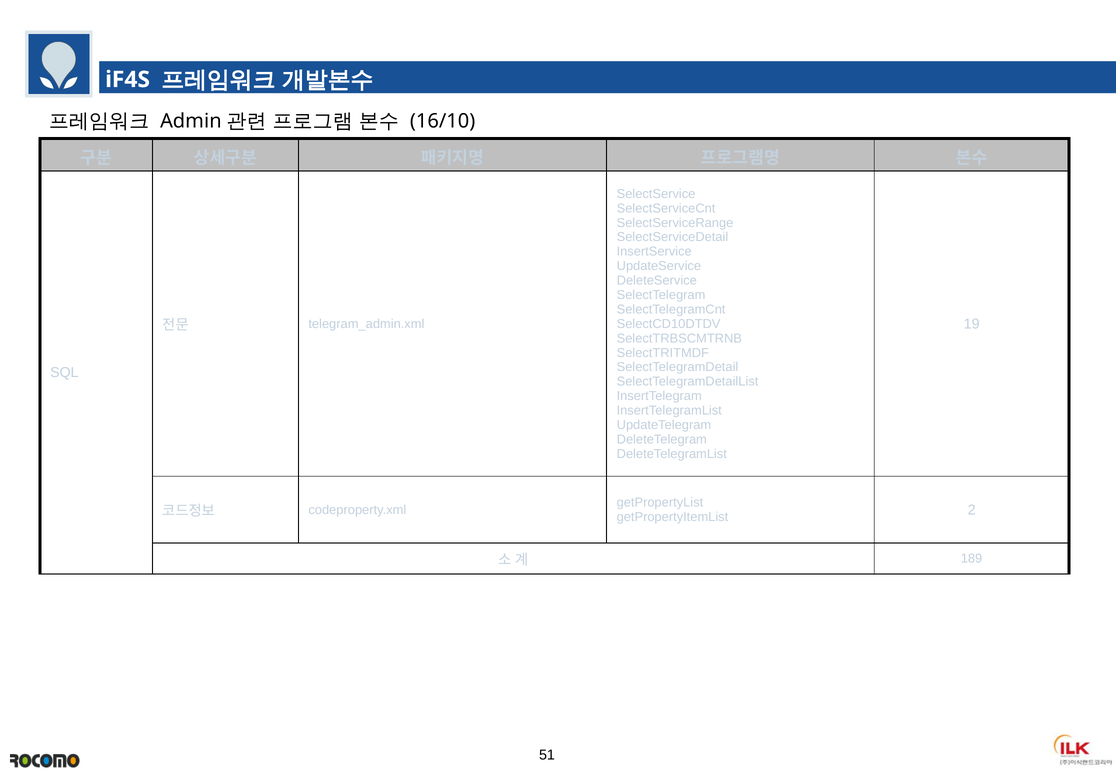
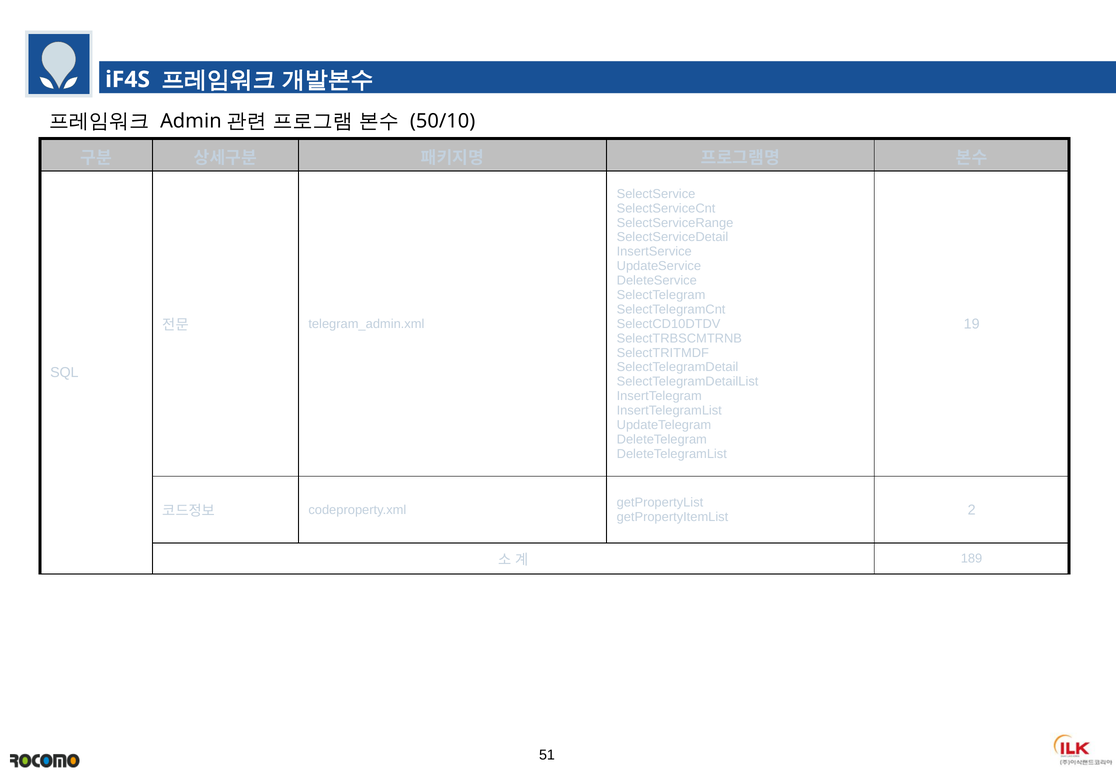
16/10: 16/10 -> 50/10 (443, 121)
